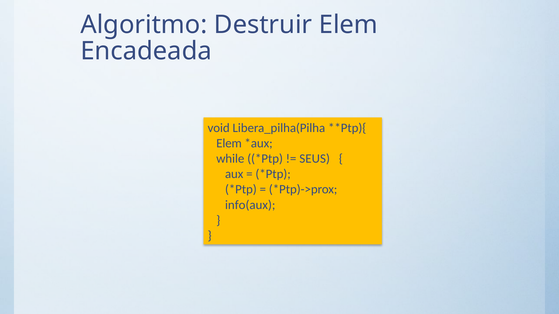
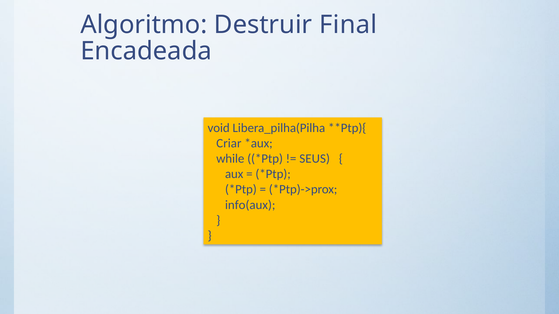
Destruir Elem: Elem -> Final (348, 25)
Elem: Elem -> Criar (229, 144)
